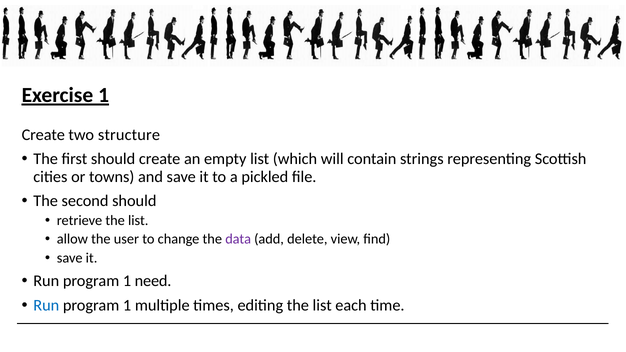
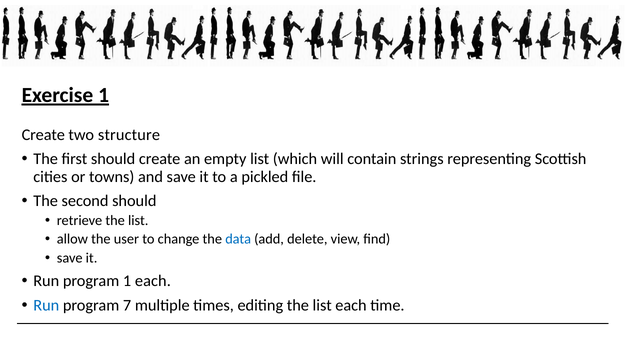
data colour: purple -> blue (238, 239)
1 need: need -> each (153, 281)
1: 1 -> 7 (127, 305)
